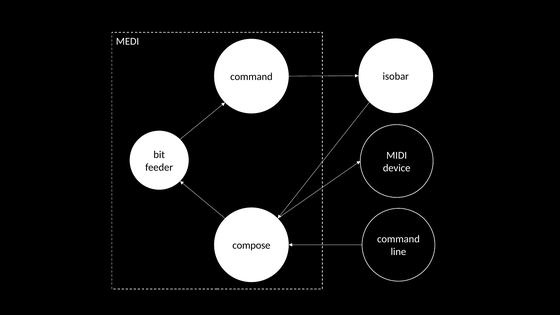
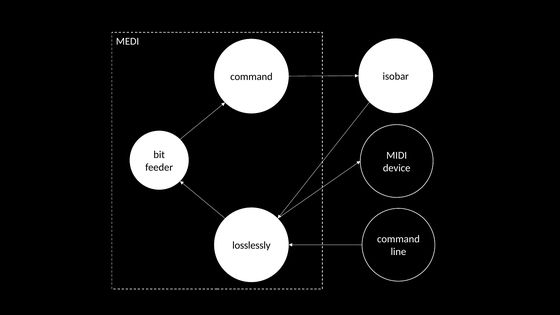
compose: compose -> losslessly (251, 246)
